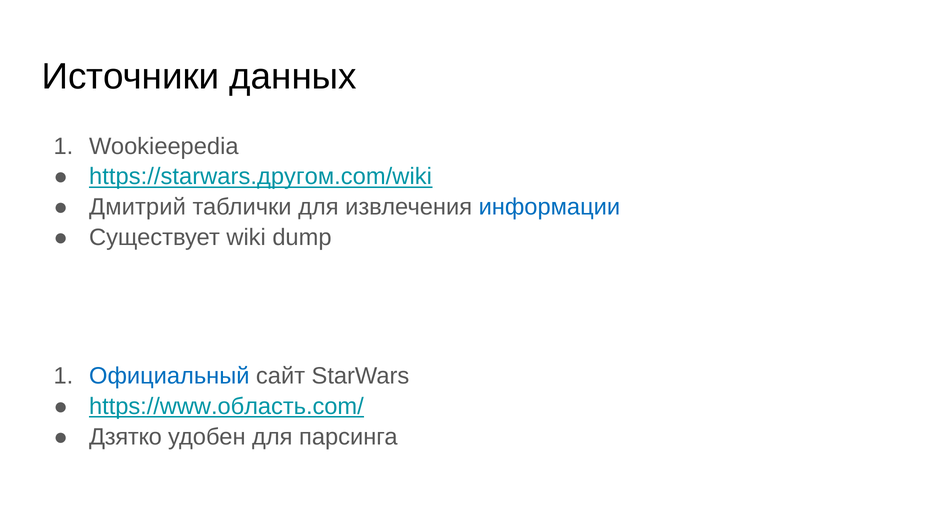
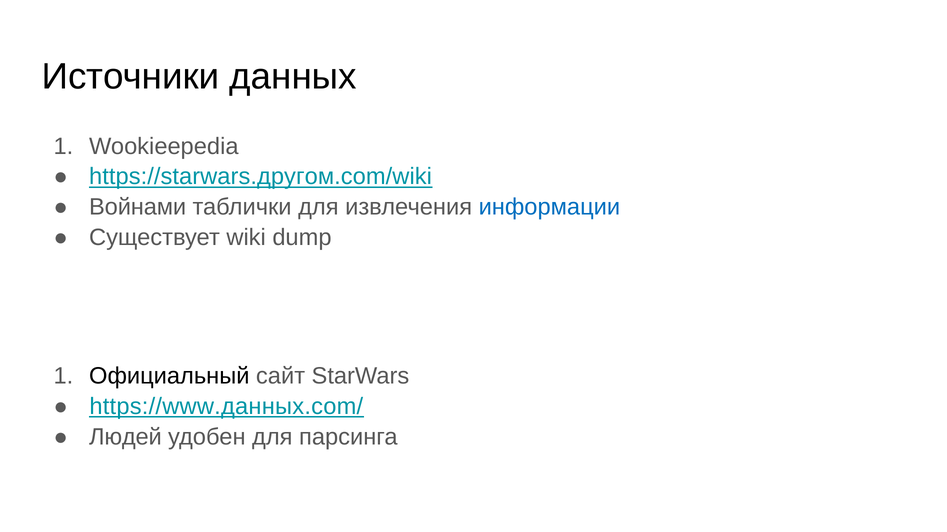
Дмитрий: Дмитрий -> Войнами (138, 207)
Официальный colour: blue -> black (169, 377)
https://www.область.com/: https://www.область.com/ -> https://www.данных.com/ (226, 407)
Дзятко: Дзятко -> Людей (125, 437)
